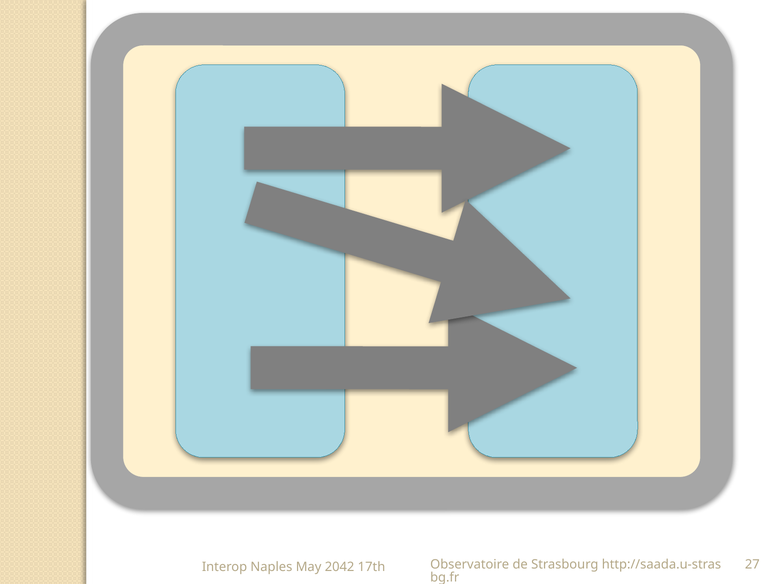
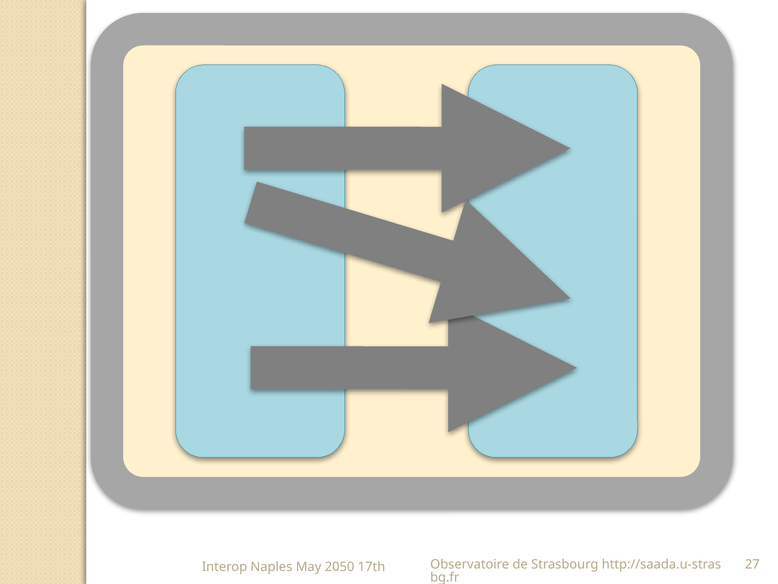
2042: 2042 -> 2050 (340, 566)
